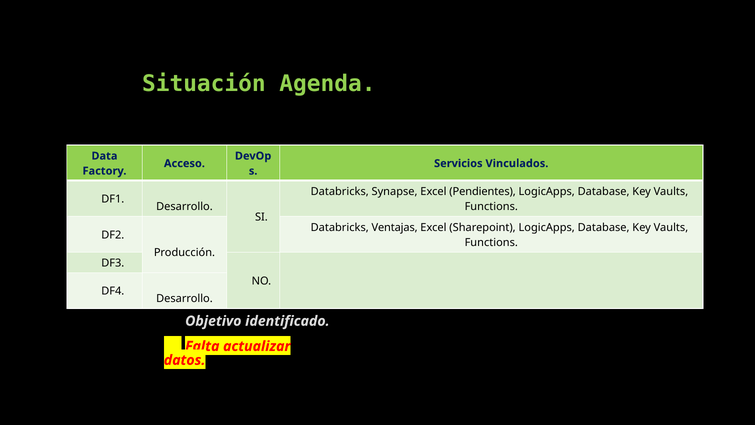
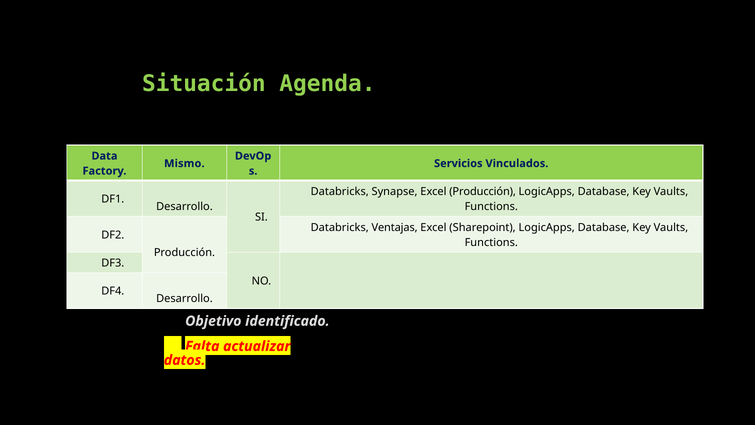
Acceso: Acceso -> Mismo (184, 163)
Excel Pendientes: Pendientes -> Producción (483, 192)
